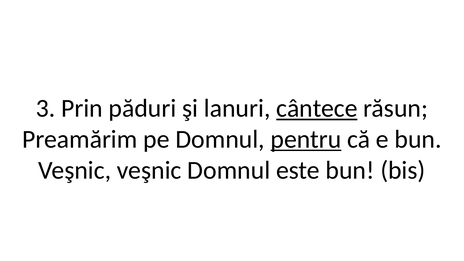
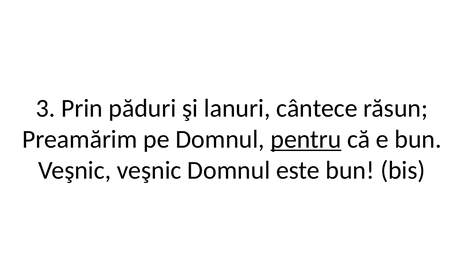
cântece underline: present -> none (317, 108)
